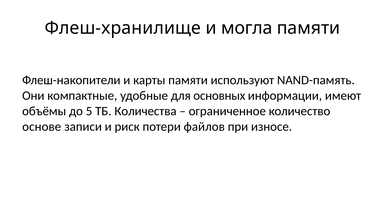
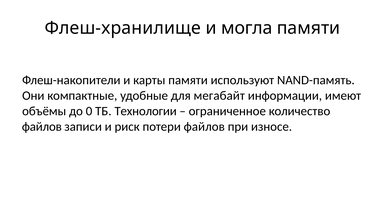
основных: основных -> мегабайт (219, 95)
5: 5 -> 0 (89, 111)
Количества: Количества -> Технологии (146, 111)
основе: основе -> файлов (42, 126)
